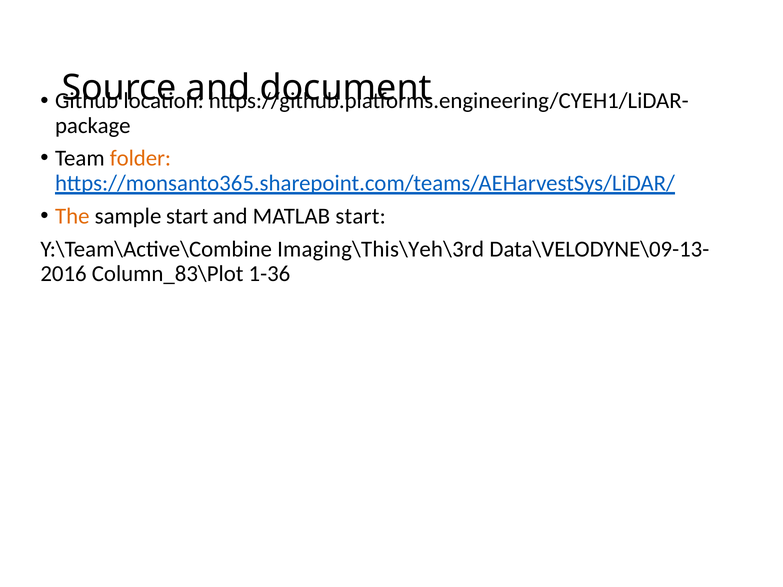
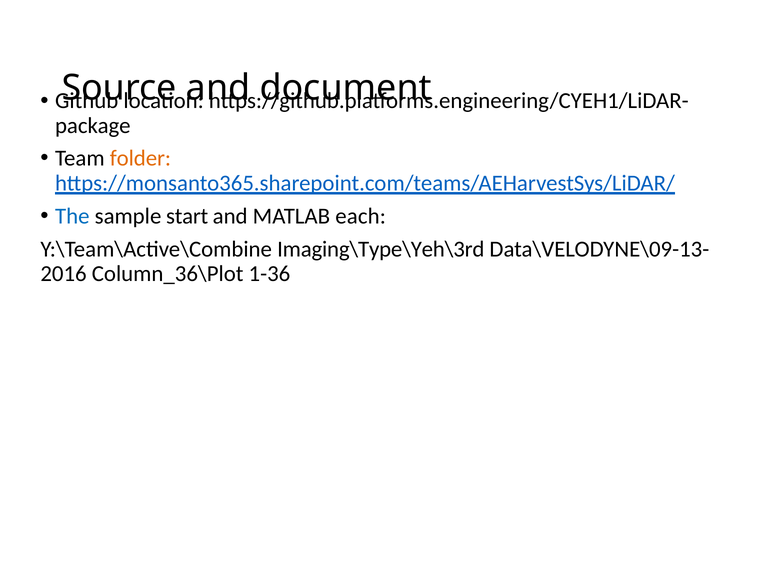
The colour: orange -> blue (72, 216)
MATLAB start: start -> each (361, 216)
Imaging\This\Yeh\3rd: Imaging\This\Yeh\3rd -> Imaging\Type\Yeh\3rd (381, 249)
Column_83\Plot: Column_83\Plot -> Column_36\Plot (168, 274)
